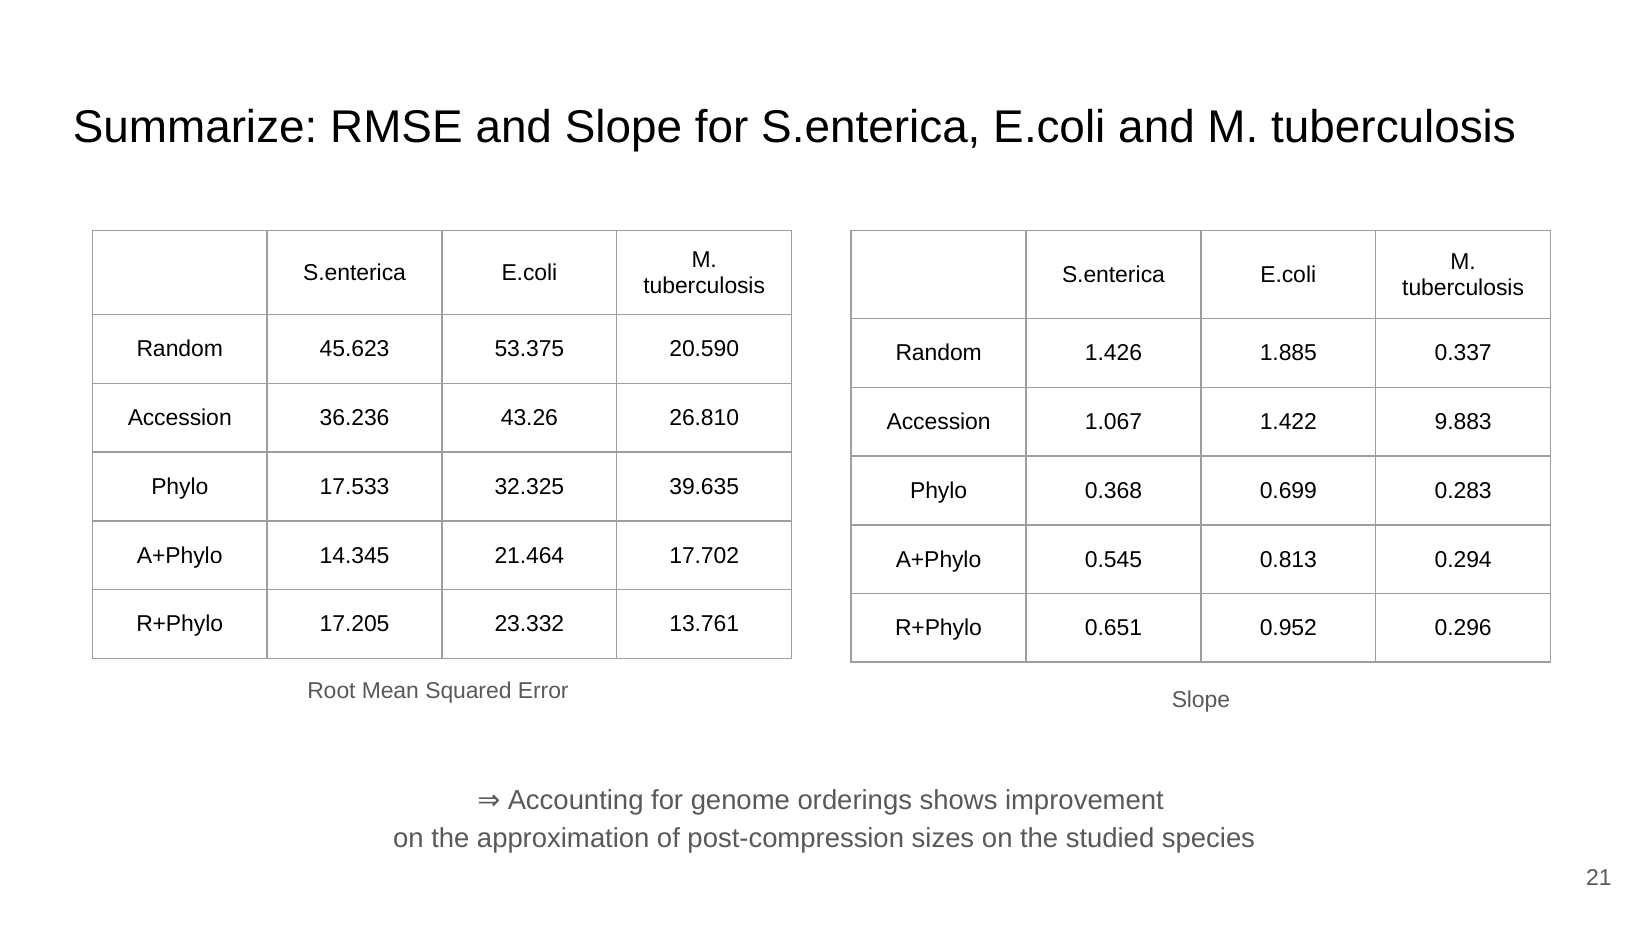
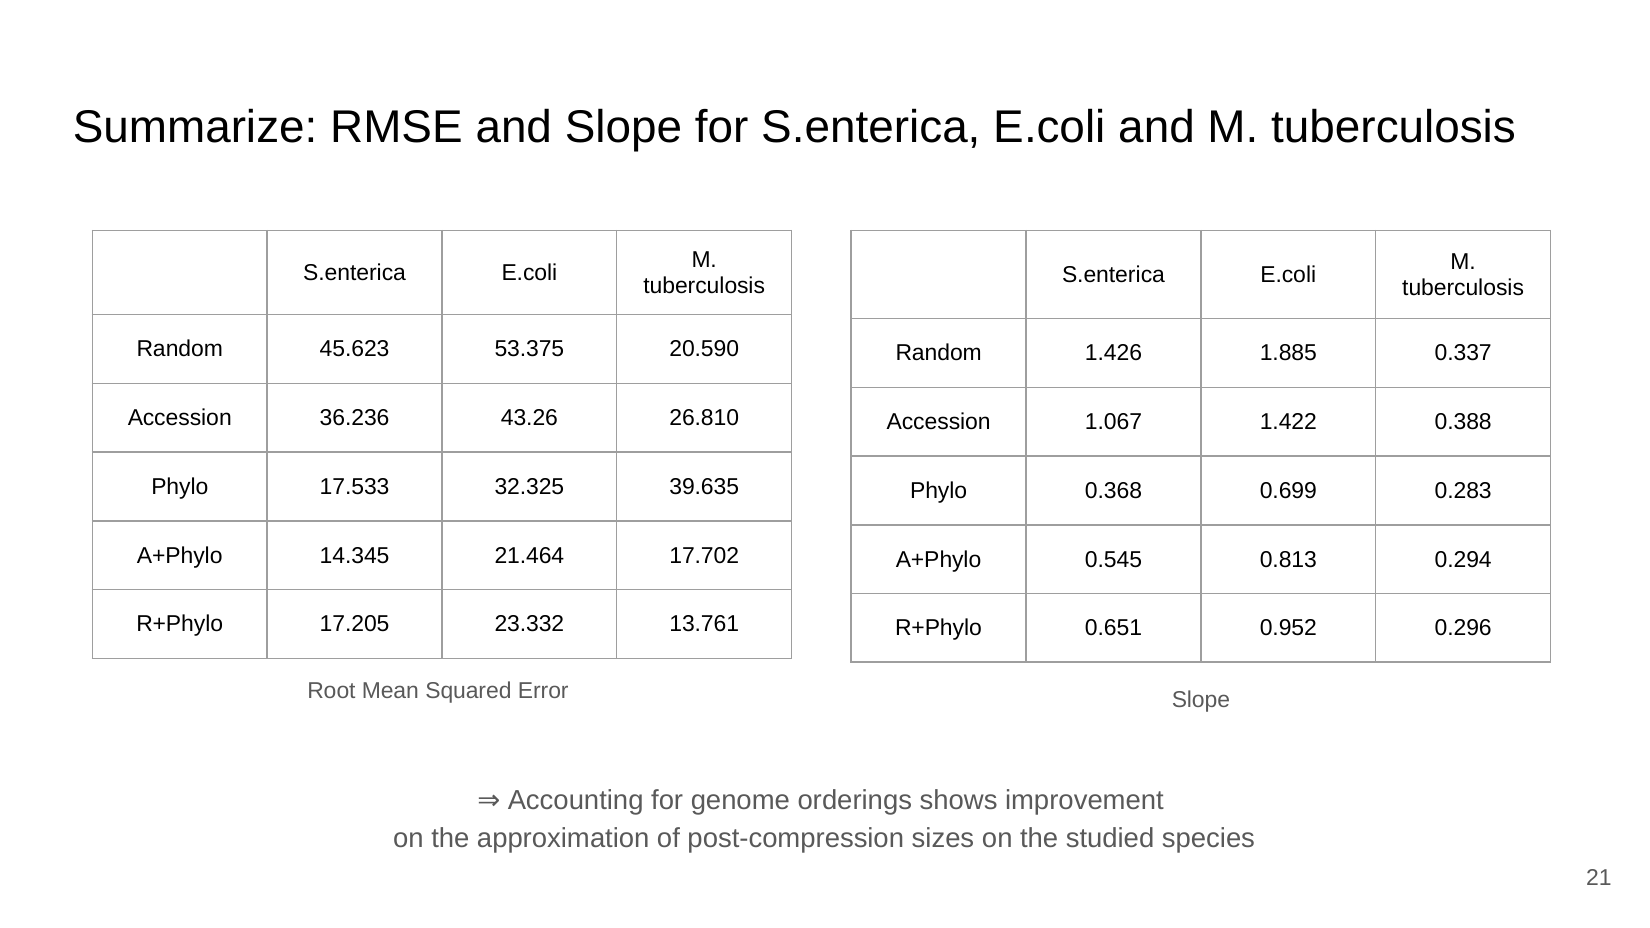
9.883: 9.883 -> 0.388 (1463, 422)
